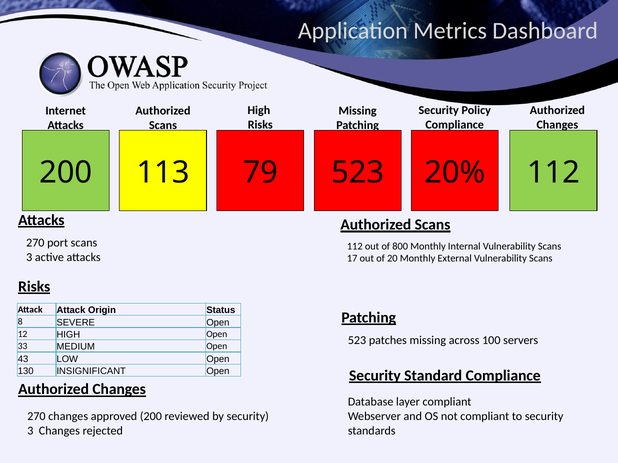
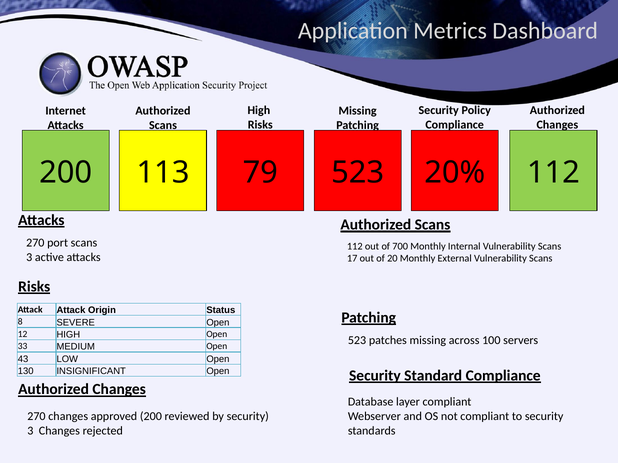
800: 800 -> 700 (400, 247)
